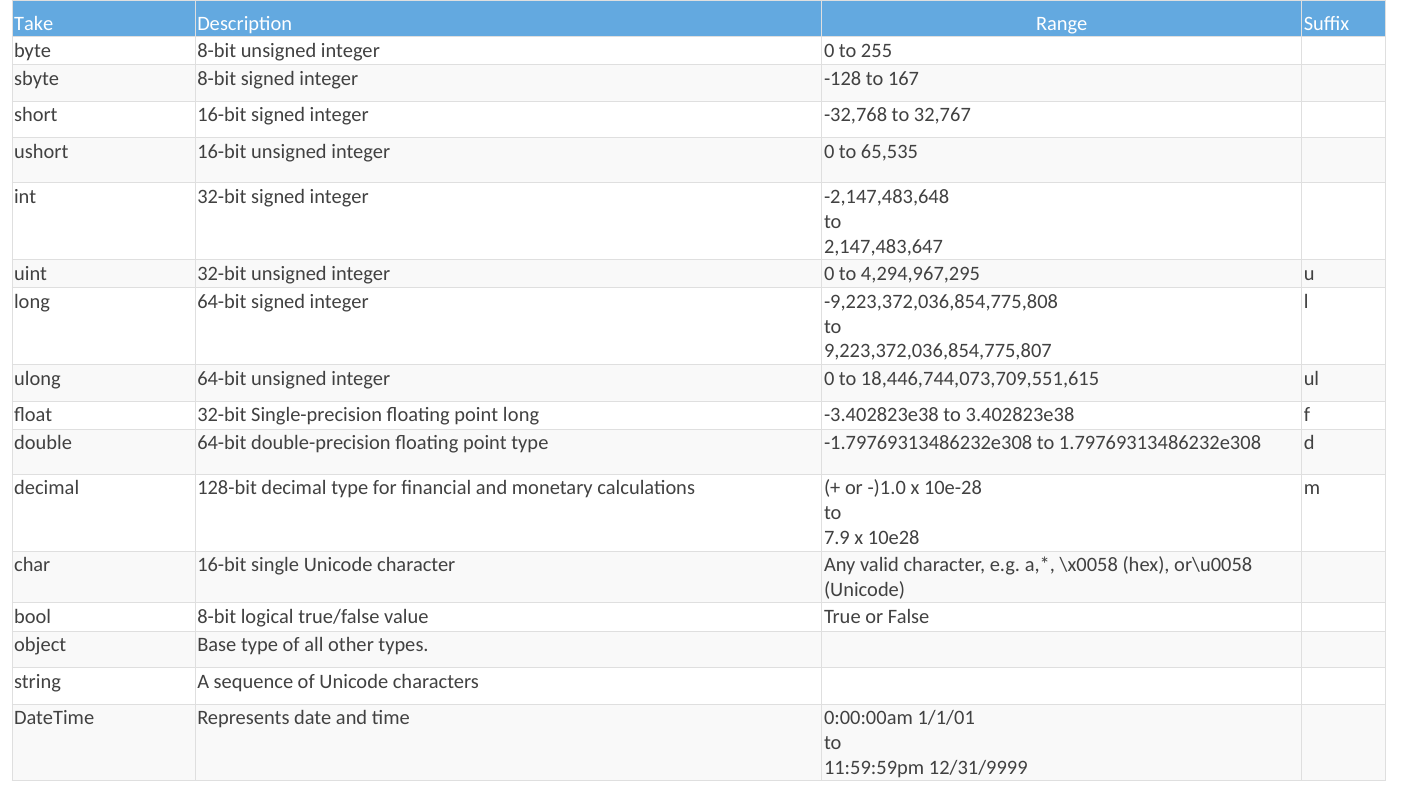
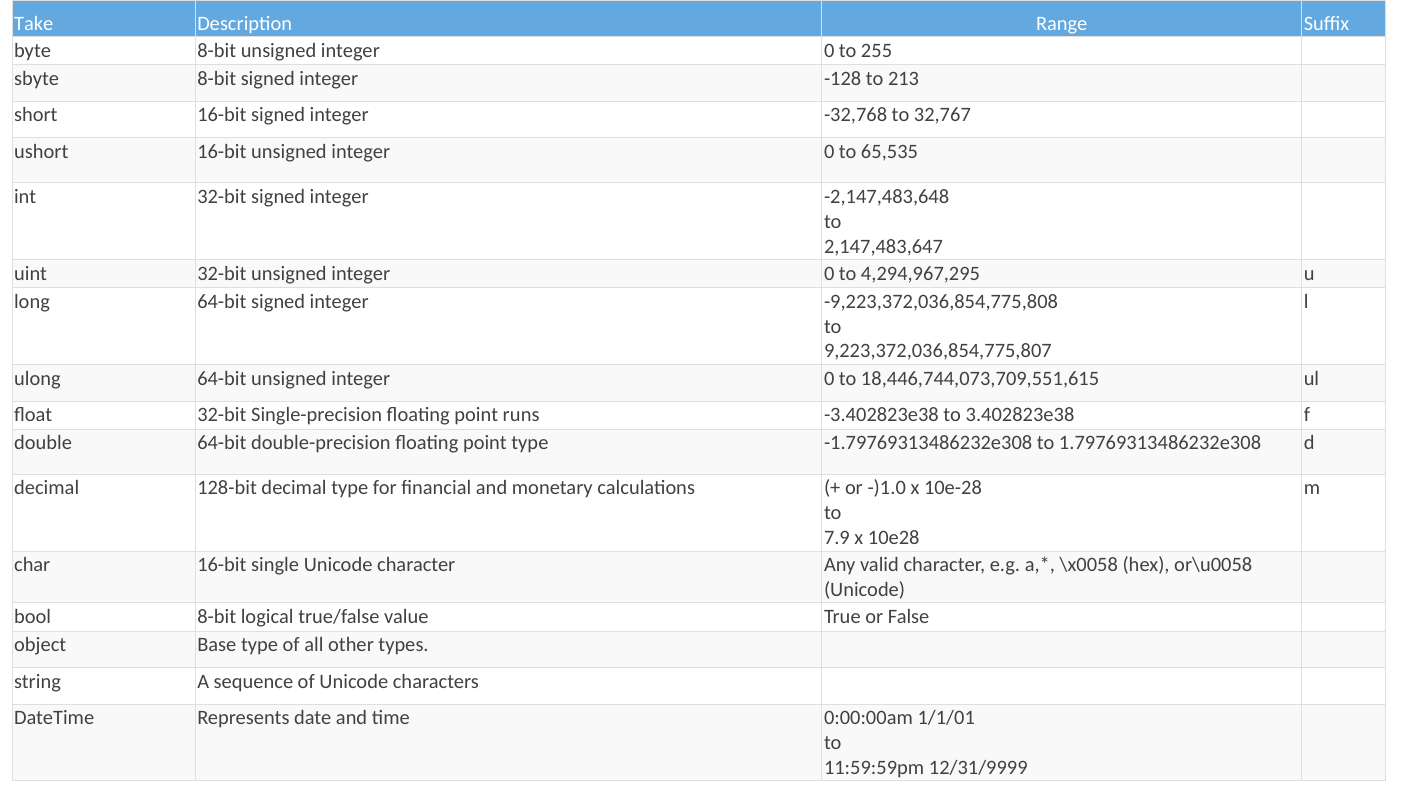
167: 167 -> 213 (904, 78)
point long: long -> runs (521, 415)
